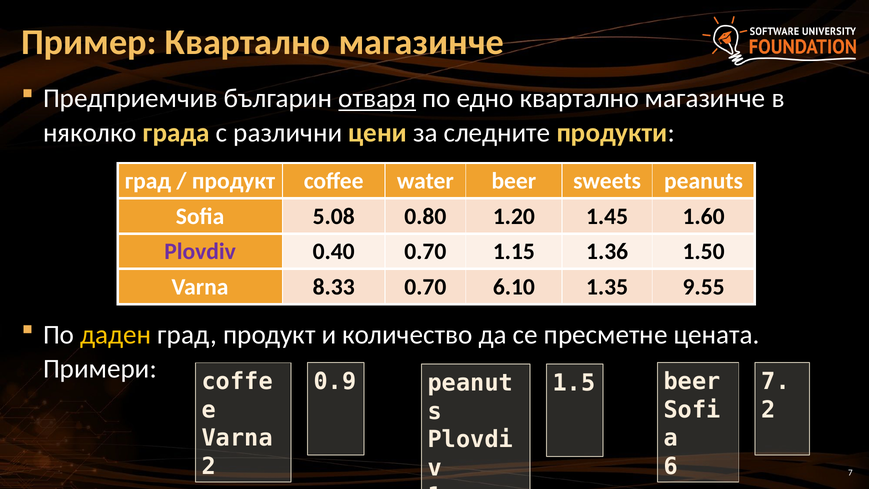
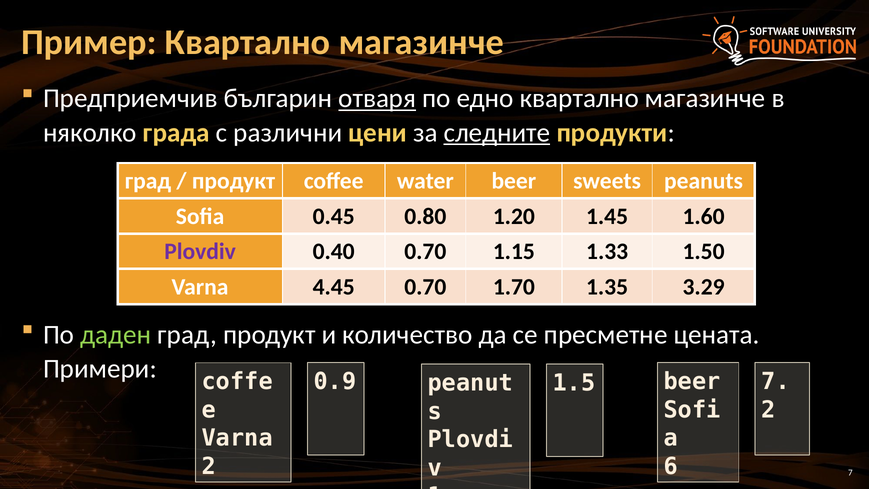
следните underline: none -> present (497, 133)
5.08: 5.08 -> 0.45 (334, 216)
1.36: 1.36 -> 1.33 (607, 252)
8.33: 8.33 -> 4.45 (334, 287)
6.10: 6.10 -> 1.70 (514, 287)
9.55: 9.55 -> 3.29 (704, 287)
даден colour: yellow -> light green (116, 335)
